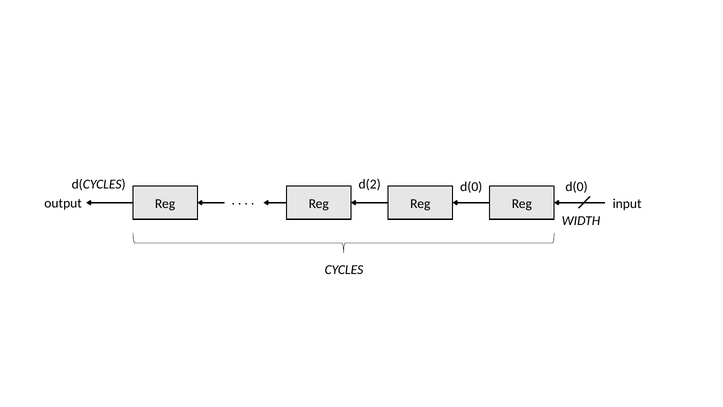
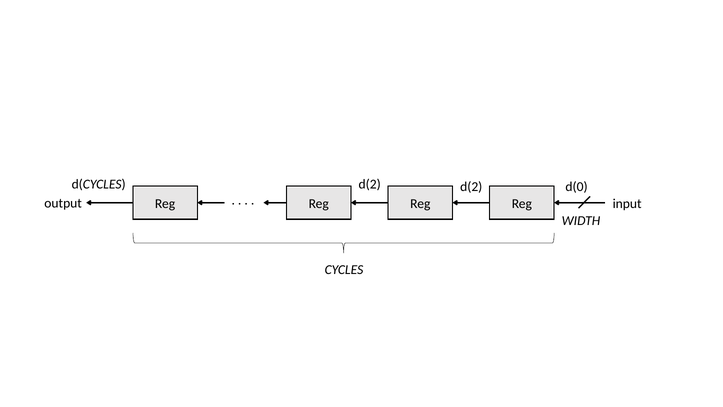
d(0: d(0 -> d(2 (471, 187)
